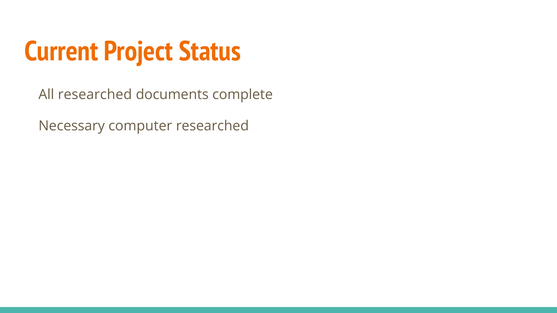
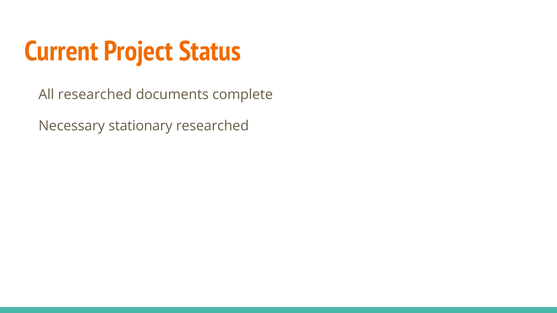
computer: computer -> stationary (140, 126)
